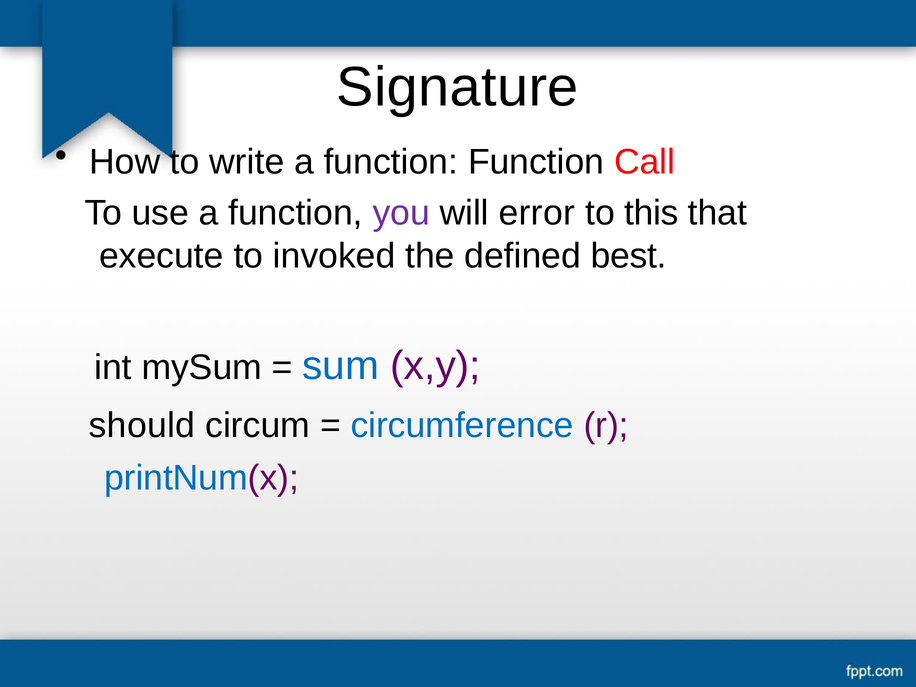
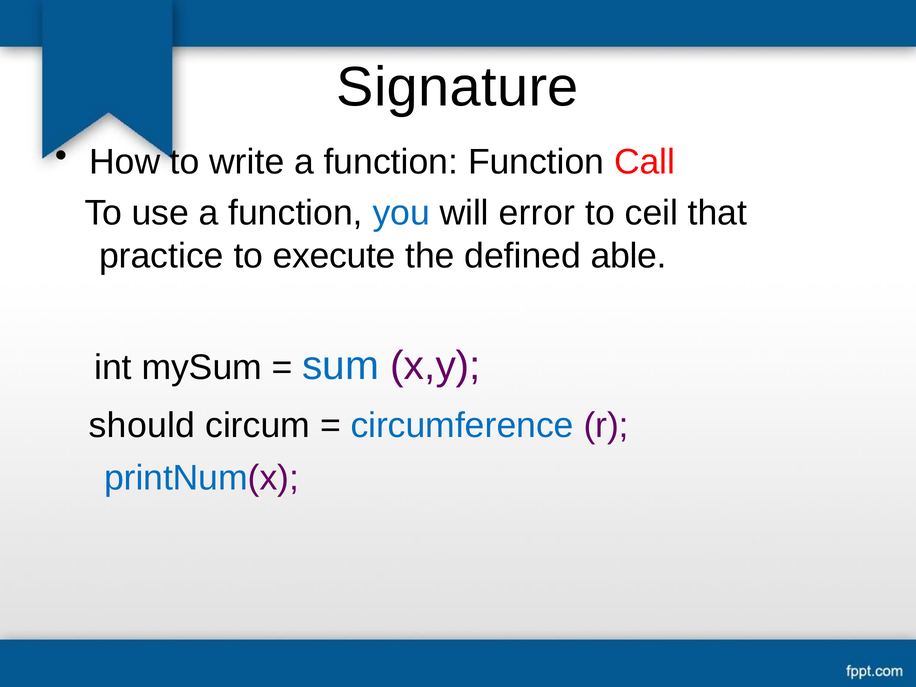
you colour: purple -> blue (401, 213)
this: this -> ceil (651, 213)
execute: execute -> practice (161, 256)
invoked: invoked -> execute (334, 256)
best: best -> able (629, 256)
